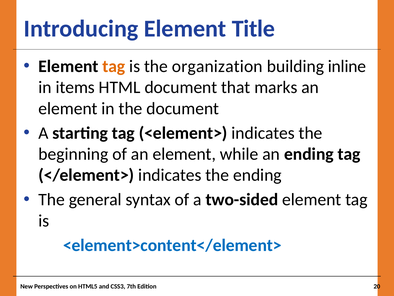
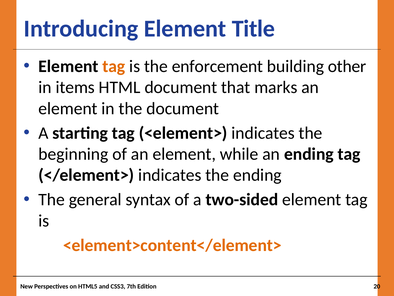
organization: organization -> enforcement (217, 66)
inline: inline -> other (347, 66)
<element>content</element> colour: blue -> orange (172, 245)
